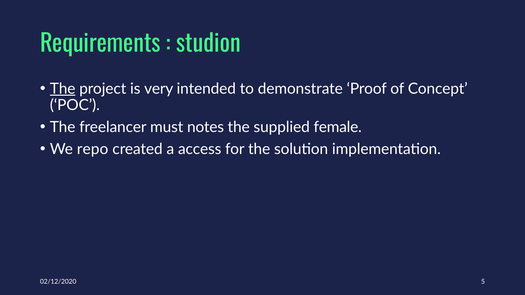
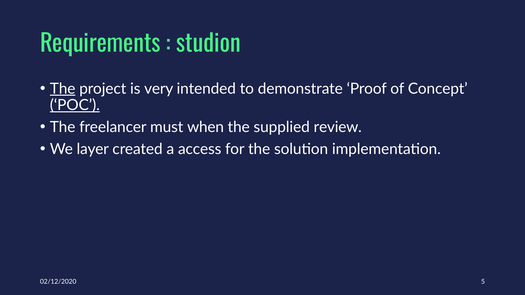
POC underline: none -> present (75, 105)
notes: notes -> when (206, 127)
female: female -> review (338, 127)
repo: repo -> layer (93, 149)
